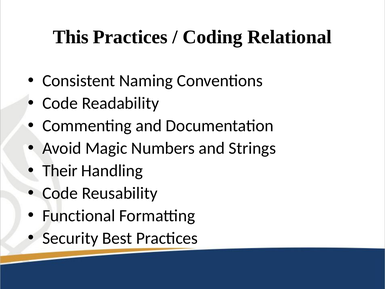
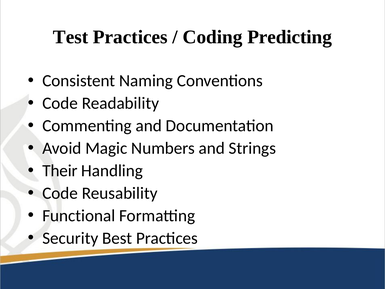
This: This -> Test (71, 37)
Relational: Relational -> Predicting (290, 37)
